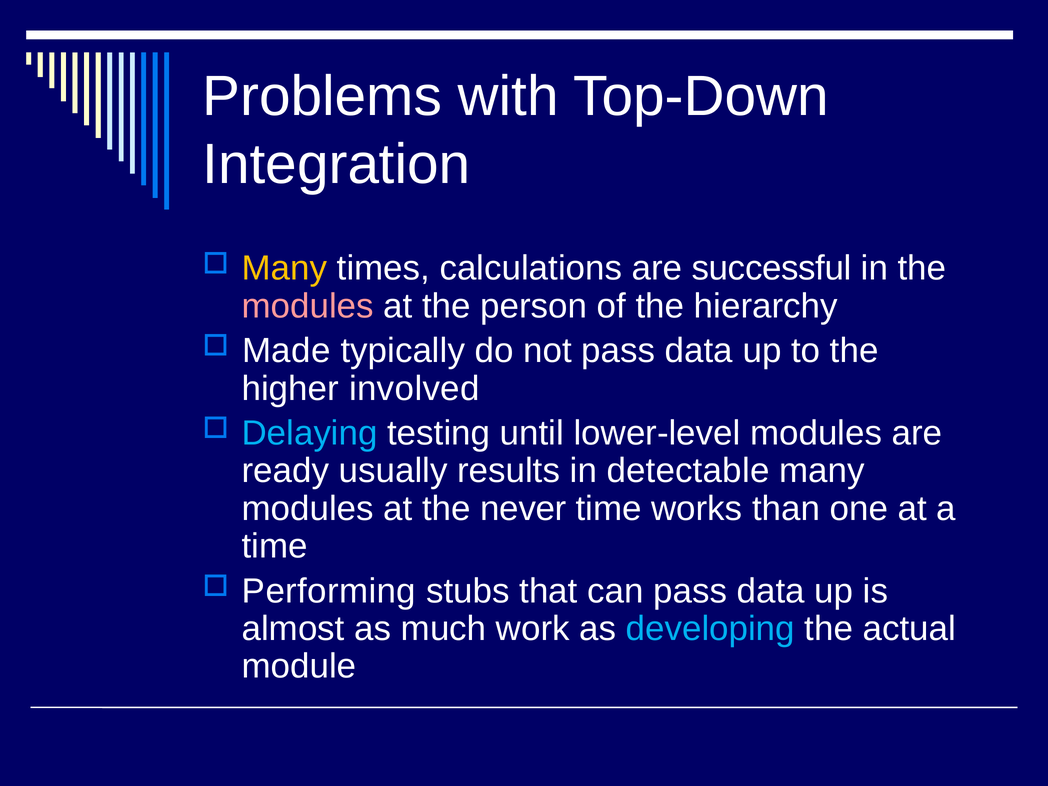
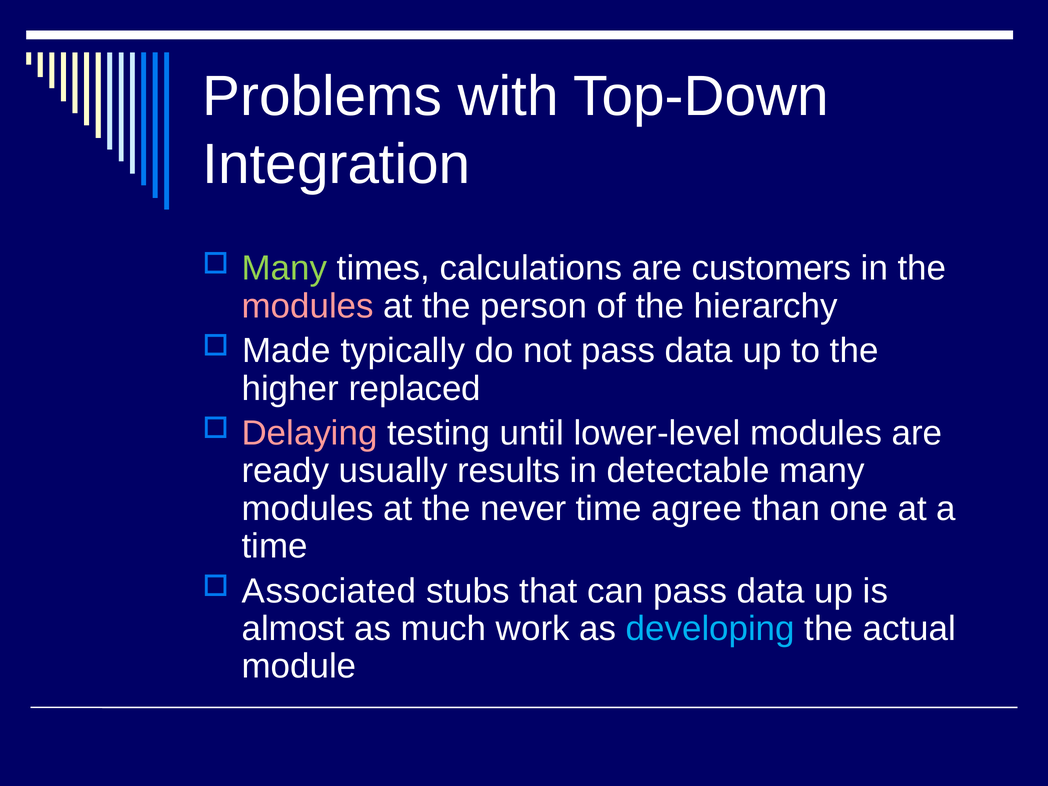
Many colour: yellow -> light green (284, 268)
successful: successful -> customers (772, 268)
involved: involved -> replaced (415, 388)
Delaying colour: light blue -> pink (310, 433)
works: works -> agree (697, 509)
Performing: Performing -> Associated (329, 591)
